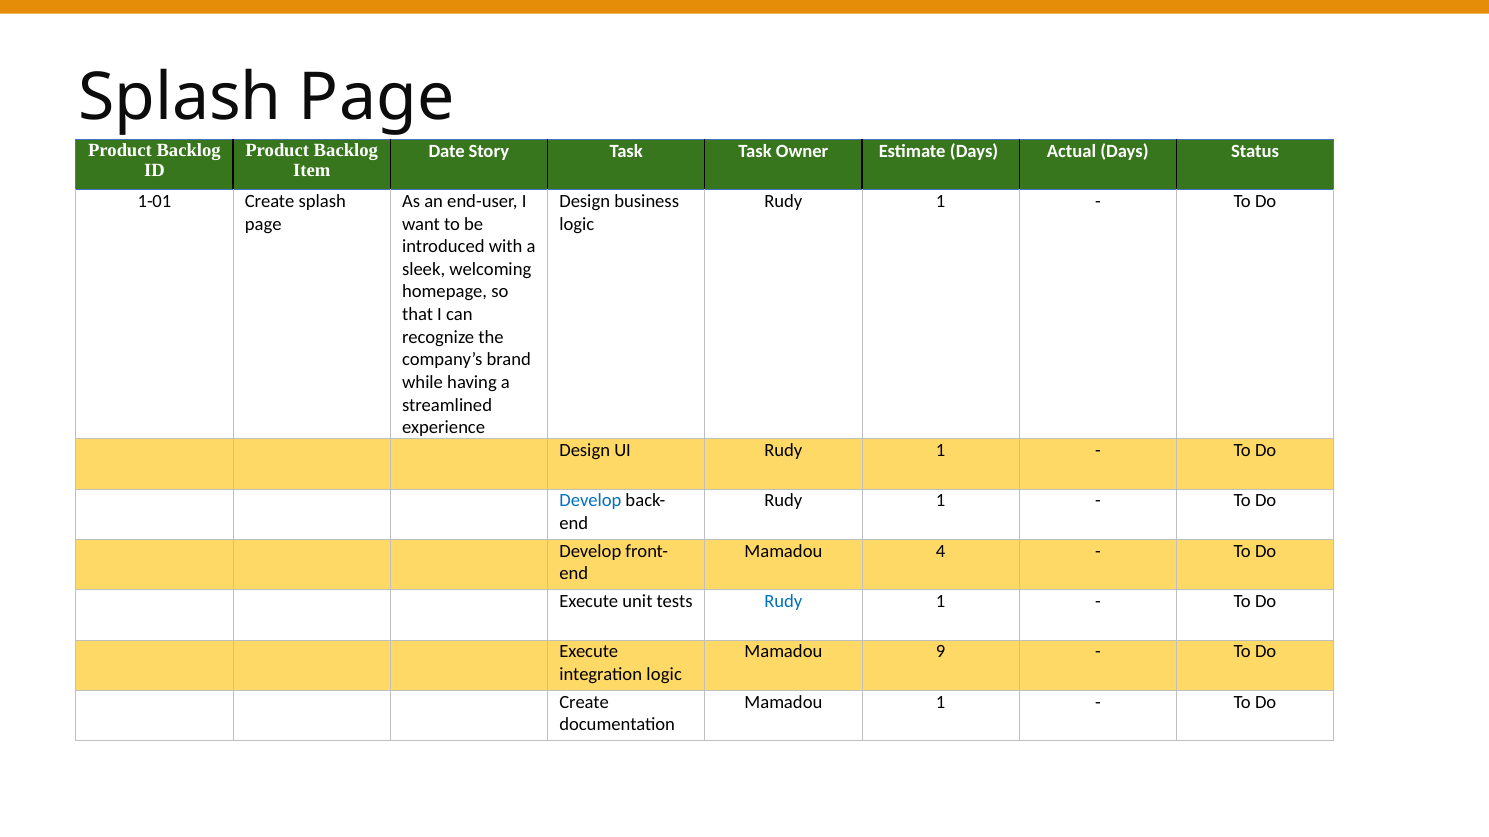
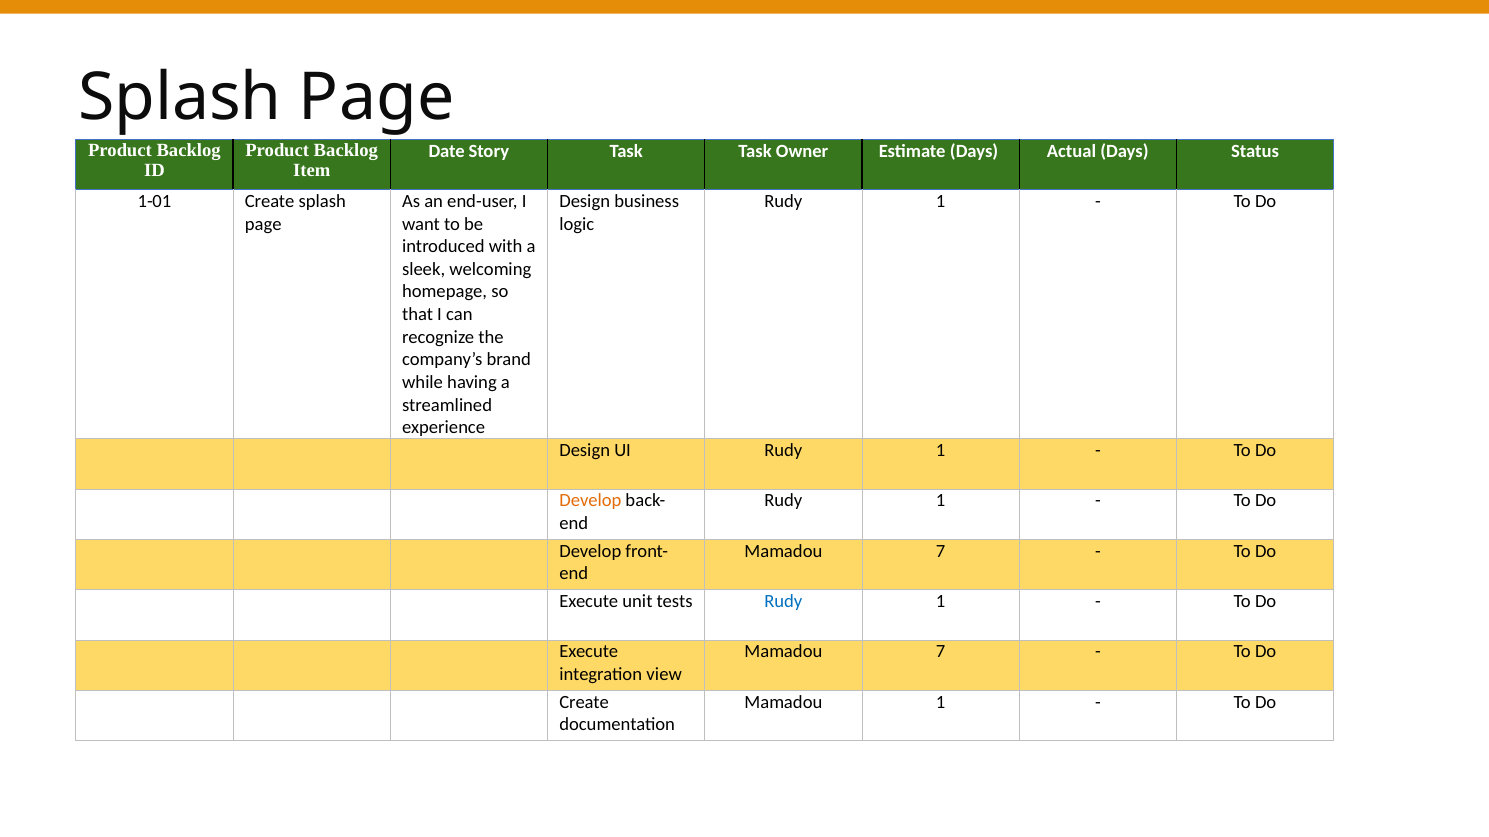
Develop colour: blue -> orange (590, 501)
4: 4 -> 7 (941, 551)
9: 9 -> 7 (941, 652)
integration logic: logic -> view (664, 675)
